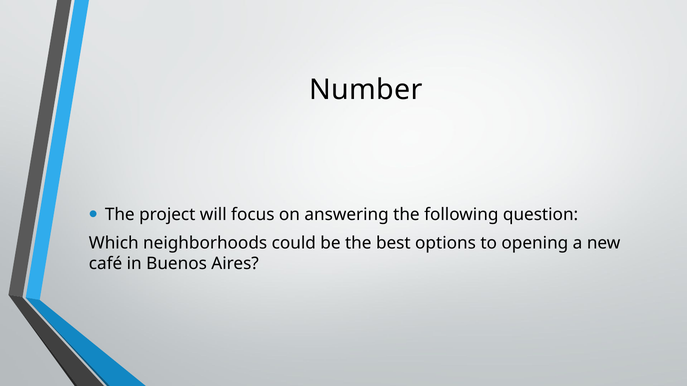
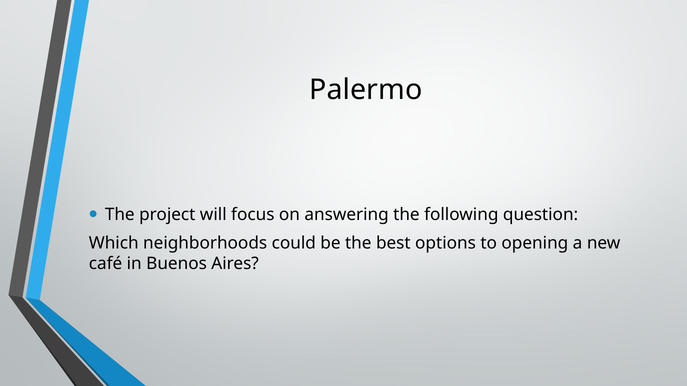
Number: Number -> Palermo (366, 90)
